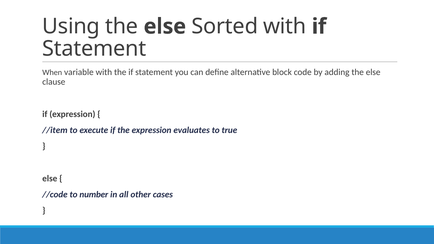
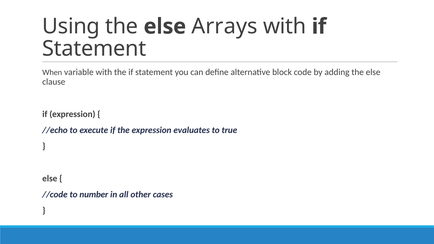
Sorted: Sorted -> Arrays (225, 26)
//item: //item -> //echo (55, 130)
